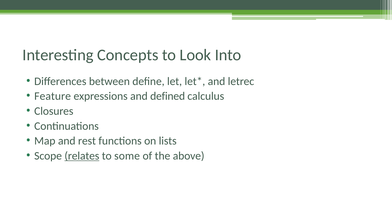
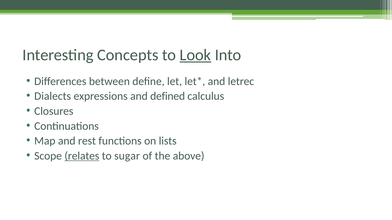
Look underline: none -> present (195, 55)
Feature: Feature -> Dialects (53, 96)
some: some -> sugar (127, 156)
